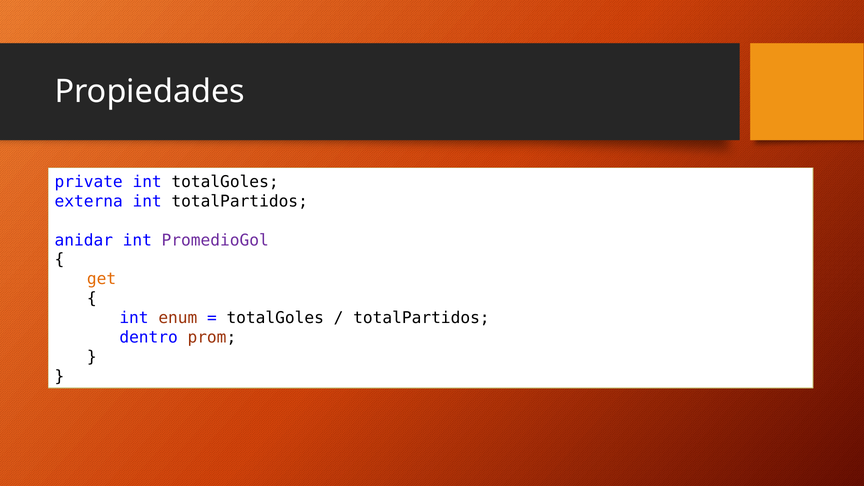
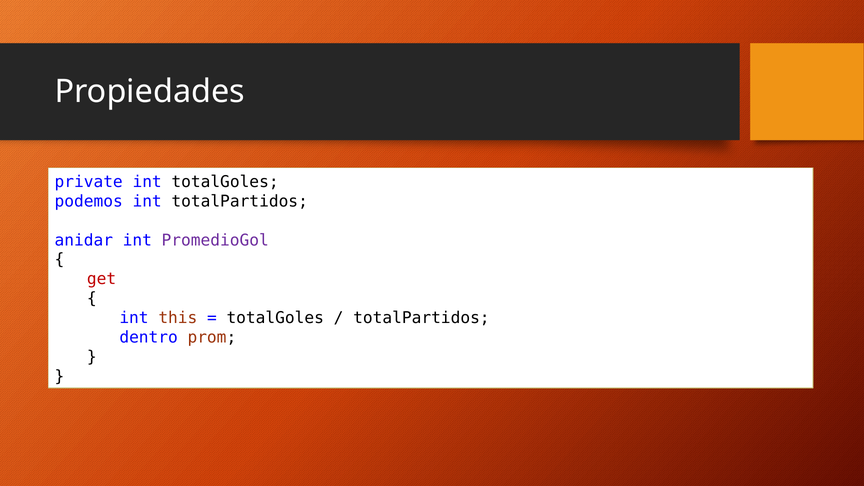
externa: externa -> podemos (89, 201)
get colour: orange -> red (102, 279)
enum: enum -> this (178, 318)
